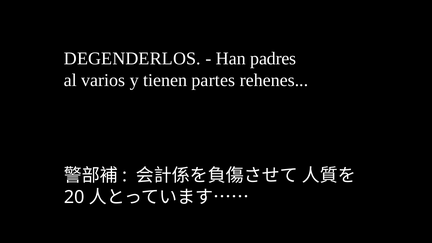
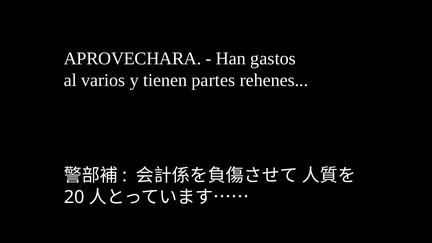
DEGENDERLOS: DEGENDERLOS -> APROVECHARA (132, 59)
padres: padres -> gastos (273, 59)
